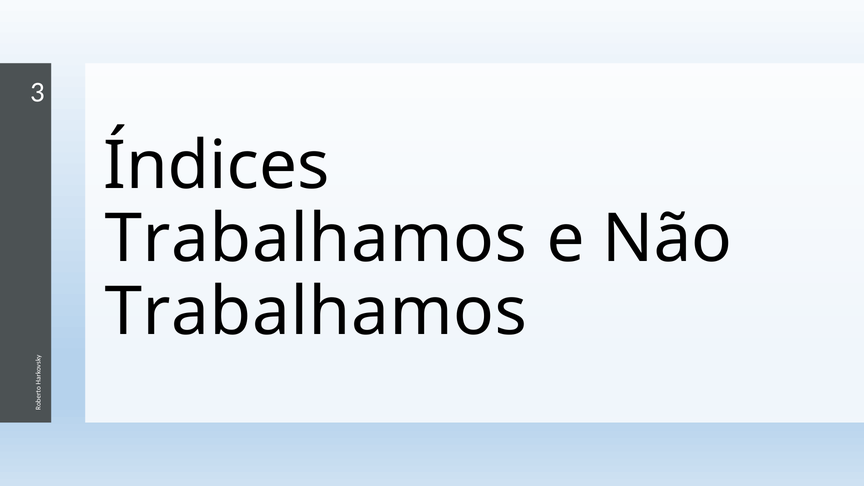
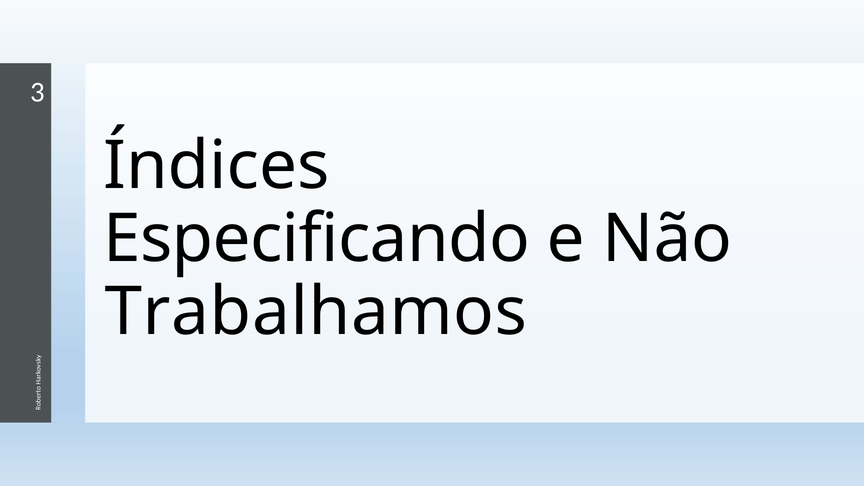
Trabalhamos: Trabalhamos -> Especificando (317, 239)
